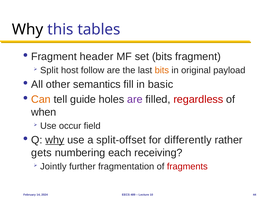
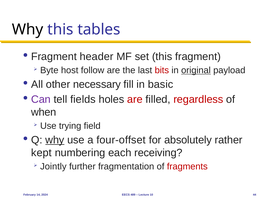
set bits: bits -> this (162, 57)
Split: Split -> Byte (49, 70)
bits colour: orange -> red (162, 70)
original underline: none -> present (196, 70)
semantics: semantics -> necessary (97, 84)
Can colour: orange -> purple (41, 99)
guide: guide -> fields (83, 99)
are colour: purple -> red (135, 99)
occur: occur -> trying (70, 126)
split-offset: split-offset -> four-offset (121, 140)
differently: differently -> absolutely (188, 140)
gets: gets -> kept (41, 153)
